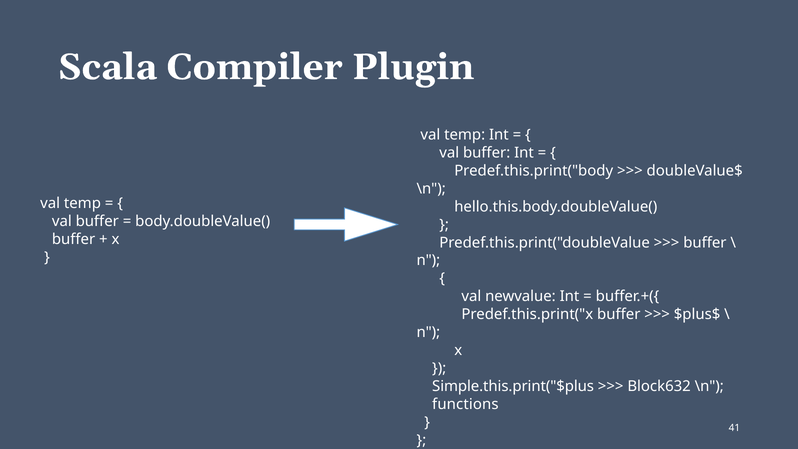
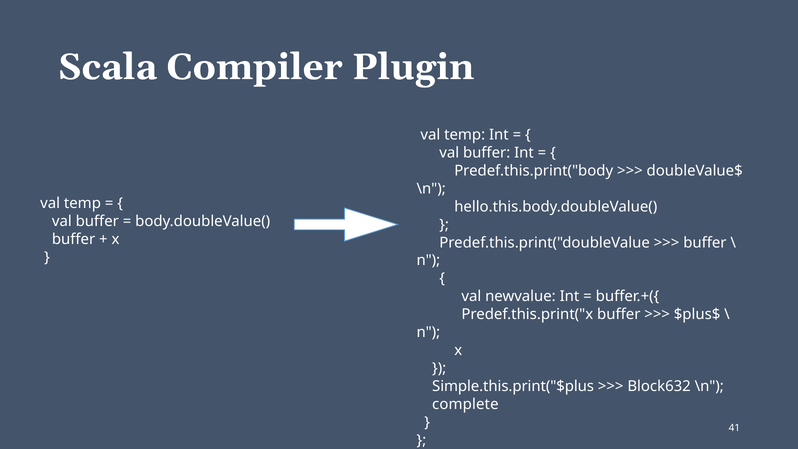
functions: functions -> complete (465, 404)
